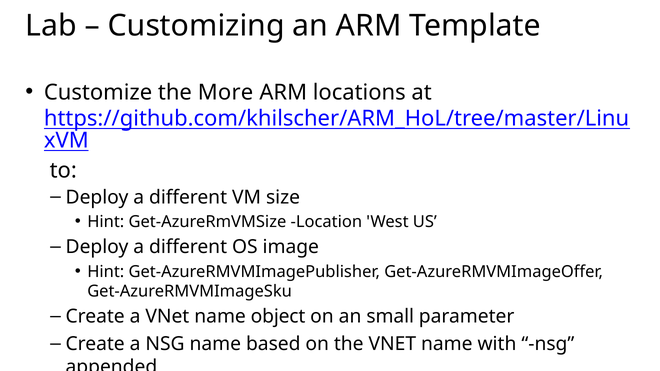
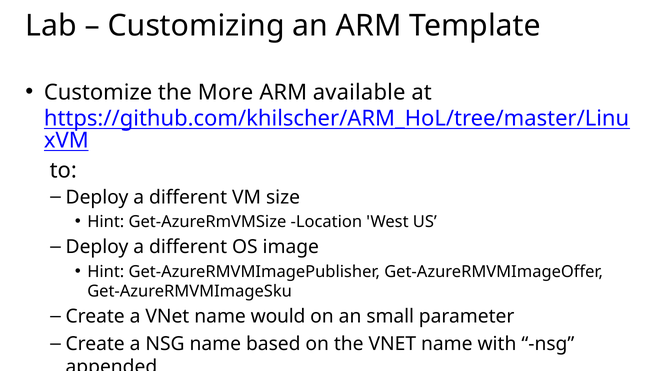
locations: locations -> available (359, 92)
object: object -> would (278, 317)
